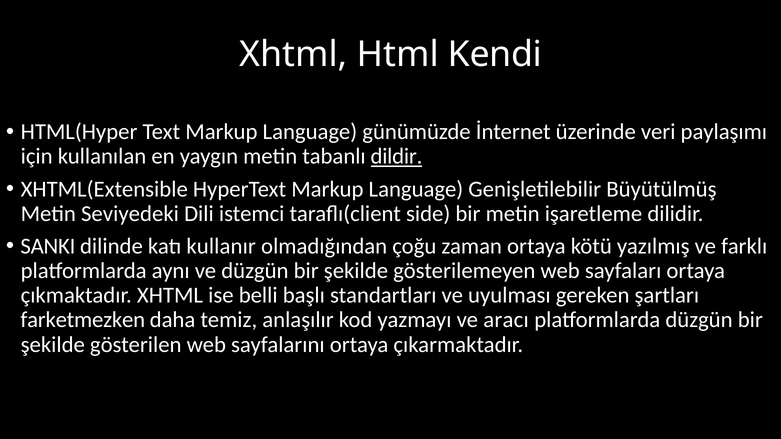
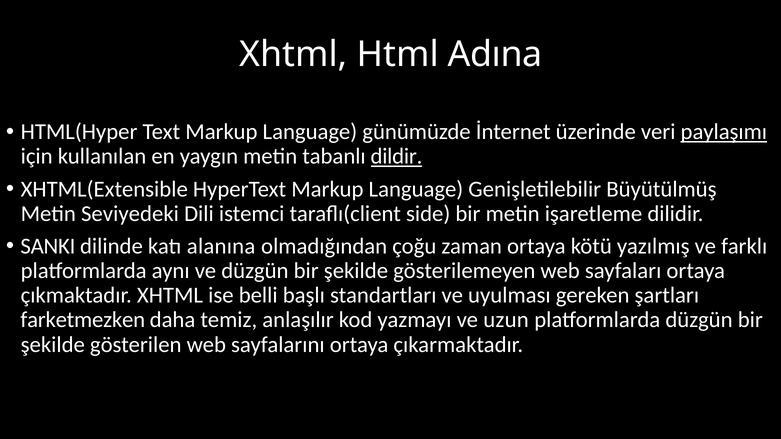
Kendi: Kendi -> Adına (495, 55)
paylaşımı underline: none -> present (724, 132)
kullanır: kullanır -> alanına (221, 247)
aracı: aracı -> uzun (506, 320)
